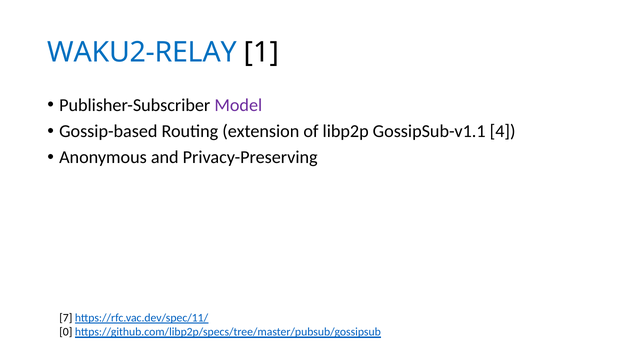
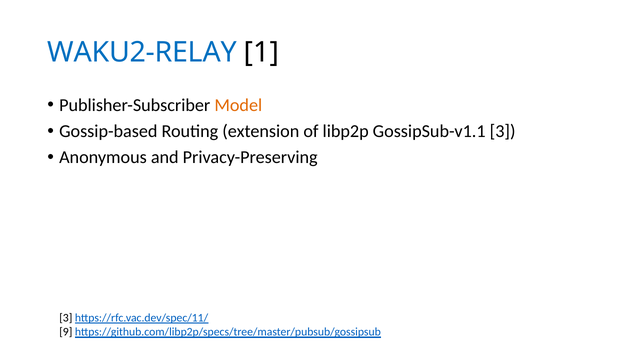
Model colour: purple -> orange (238, 105)
GossipSub-v1.1 4: 4 -> 3 (503, 131)
7: 7 -> 3 (66, 318)
0: 0 -> 9 (66, 333)
